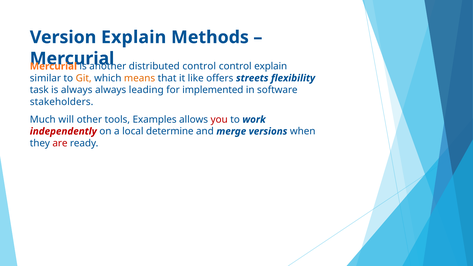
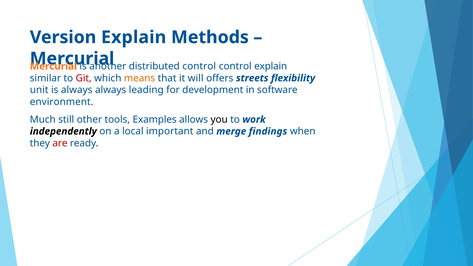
Git colour: orange -> red (84, 78)
like: like -> will (196, 78)
task: task -> unit (39, 90)
implemented: implemented -> development (213, 90)
stakeholders: stakeholders -> environment (62, 102)
will: will -> still (66, 120)
you colour: red -> black (219, 120)
independently colour: red -> black (63, 131)
determine: determine -> important (170, 131)
versions: versions -> findings (268, 131)
